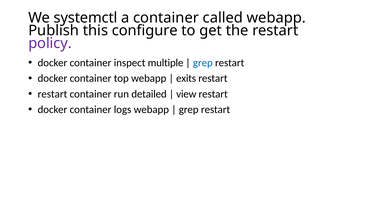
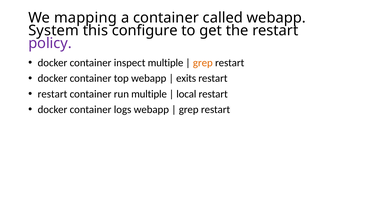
systemctl: systemctl -> mapping (85, 18)
Publish: Publish -> System (54, 30)
grep colour: blue -> orange (203, 63)
run detailed: detailed -> multiple (149, 94)
view: view -> local (186, 94)
